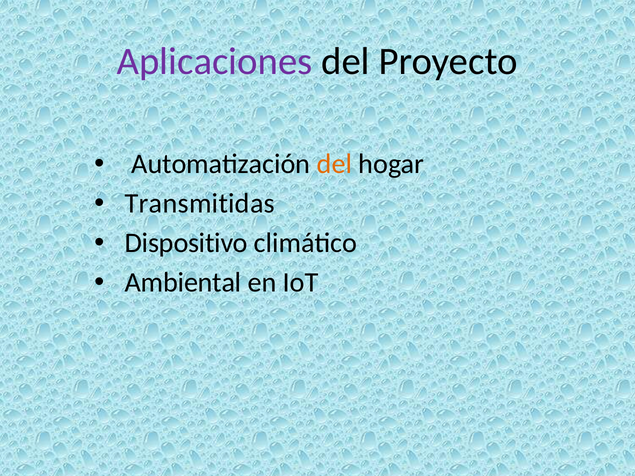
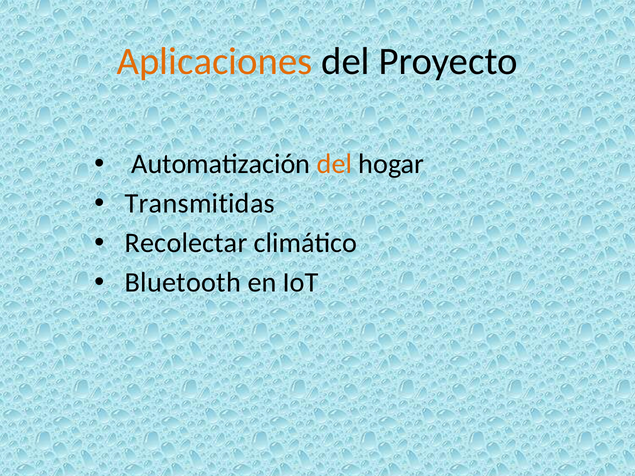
Aplicaciones colour: purple -> orange (215, 61)
Dispositivo: Dispositivo -> Recolectar (186, 243)
Ambiental: Ambiental -> Bluetooth (183, 283)
